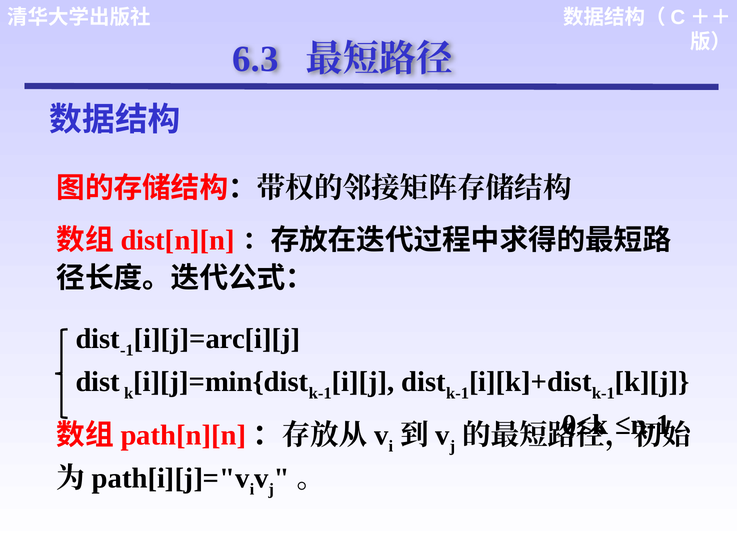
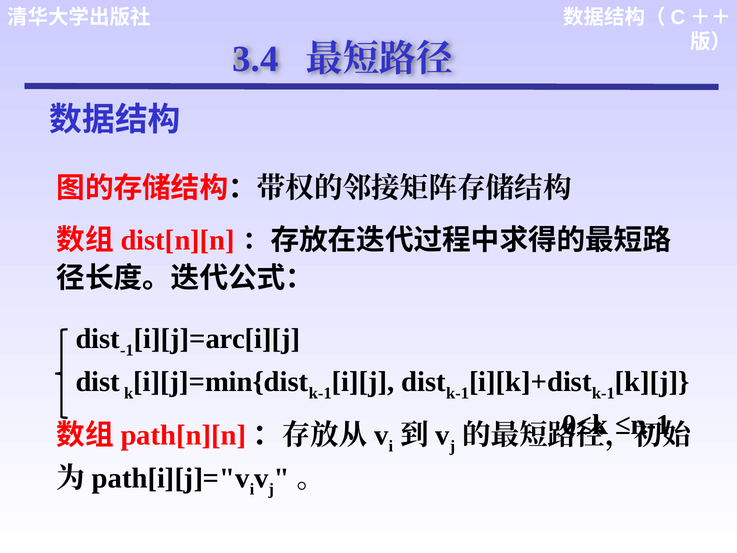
6.3: 6.3 -> 3.4 (255, 59)
